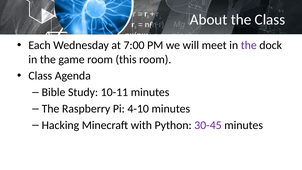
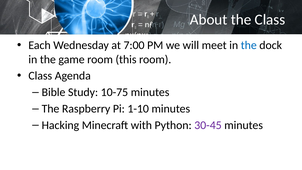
the colour: purple -> blue (249, 45)
10-11: 10-11 -> 10-75 (114, 92)
4-10: 4-10 -> 1-10 (138, 109)
